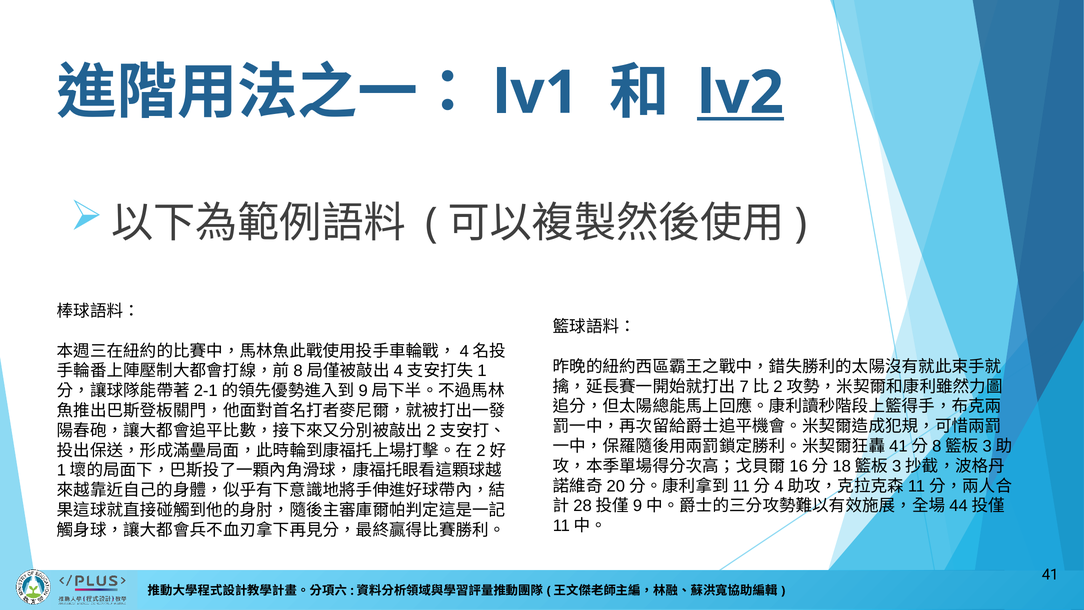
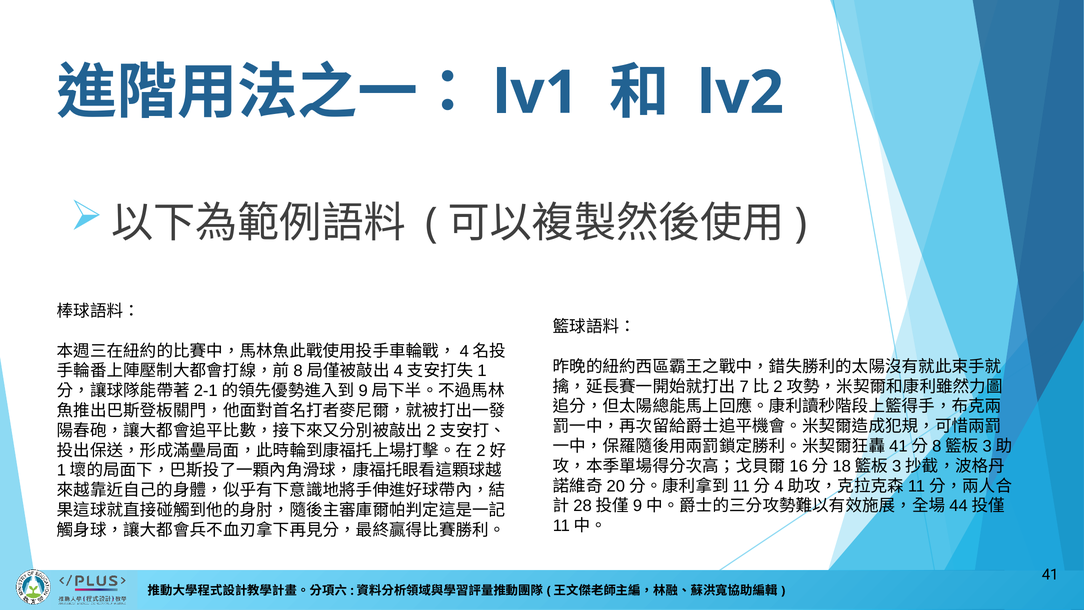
lv2 underline: present -> none (741, 93)
